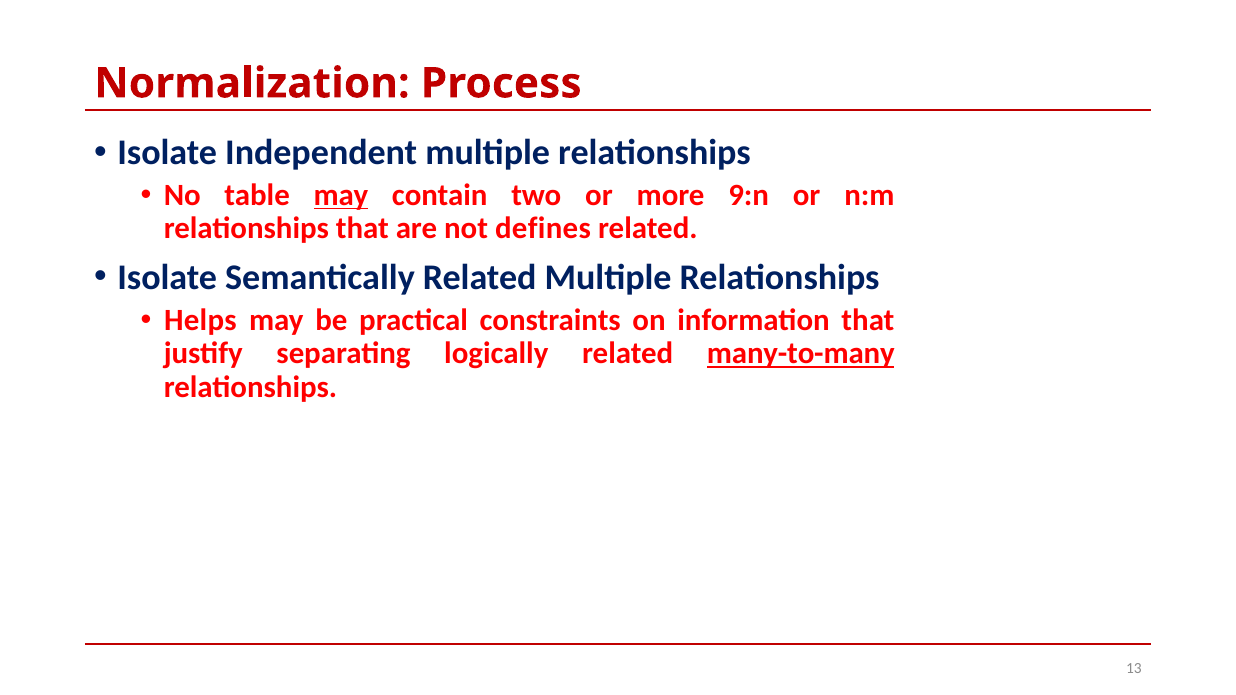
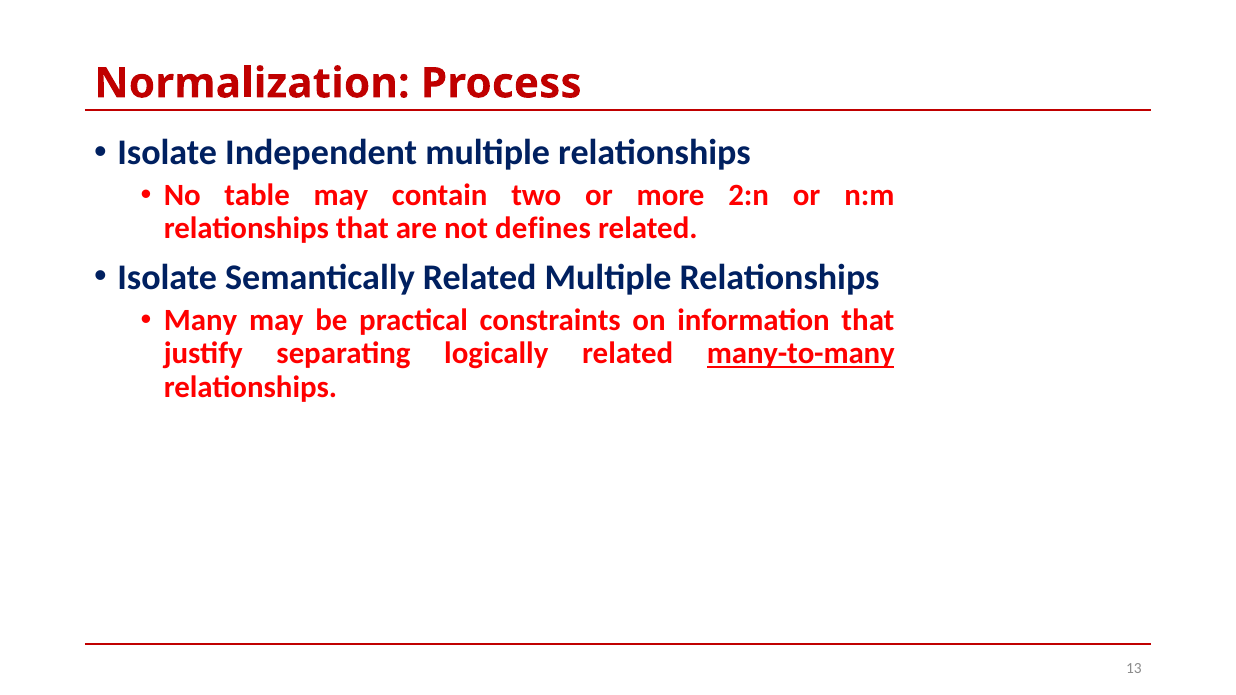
may underline: present -> none (341, 195)
9:n: 9:n -> 2:n (749, 195)
Helps: Helps -> Many (201, 320)
